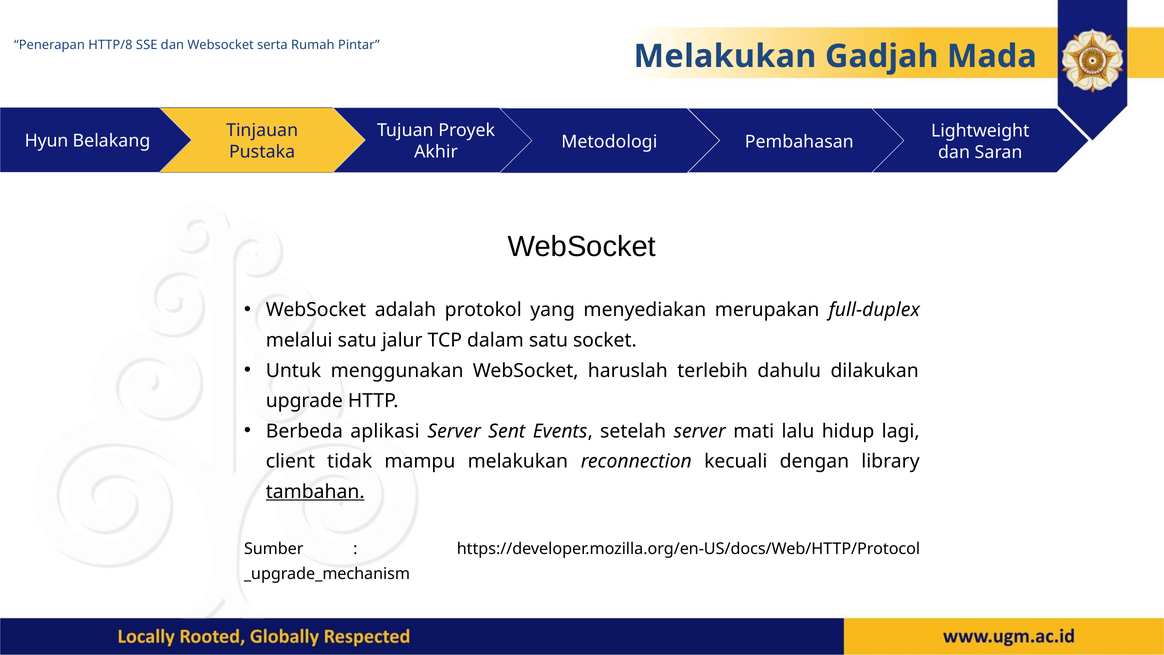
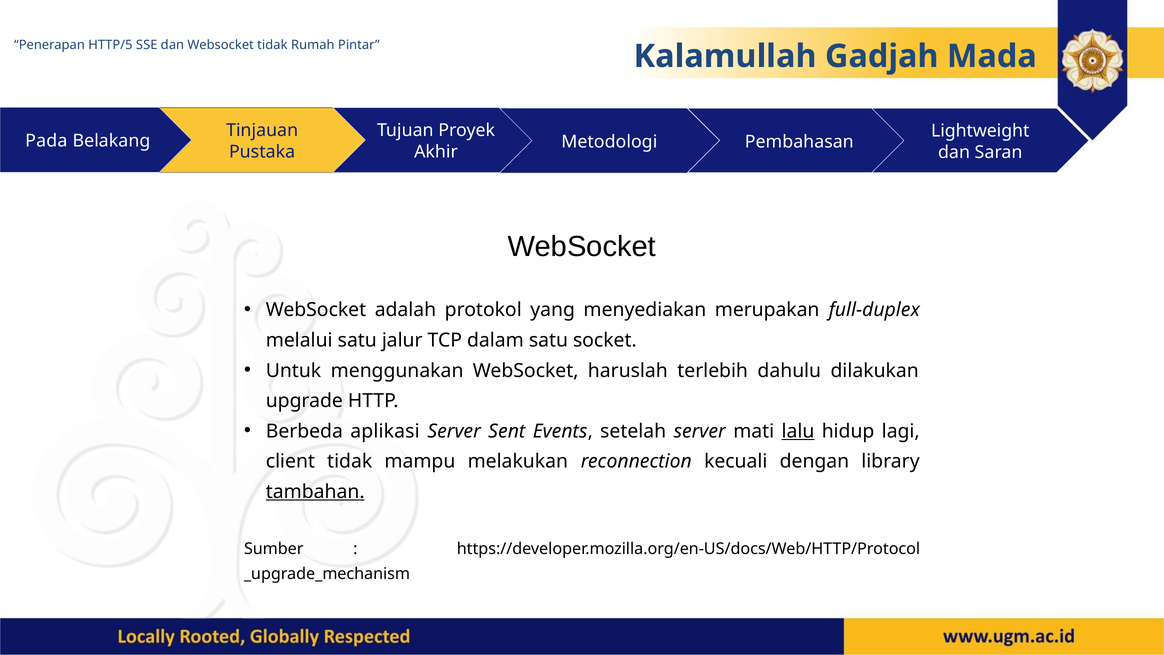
HTTP/8: HTTP/8 -> HTTP/5 (110, 45)
Websocket serta: serta -> tidak (272, 45)
Melakukan: Melakukan -> Kalamullah (725, 56)
Hyun: Hyun -> Pada (46, 141)
lalu underline: none -> present (798, 431)
